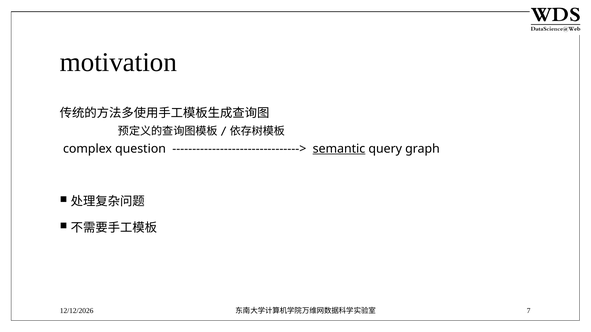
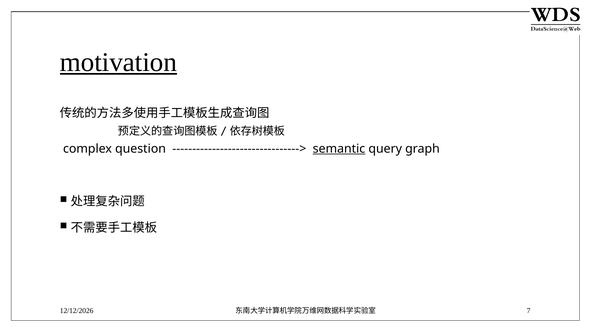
motivation underline: none -> present (118, 62)
